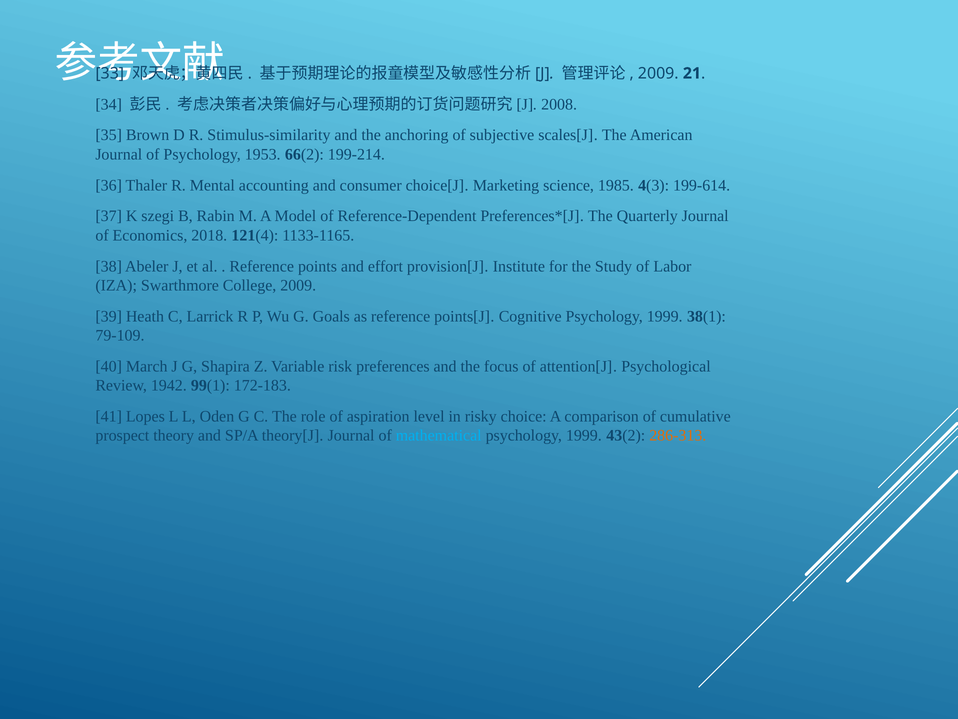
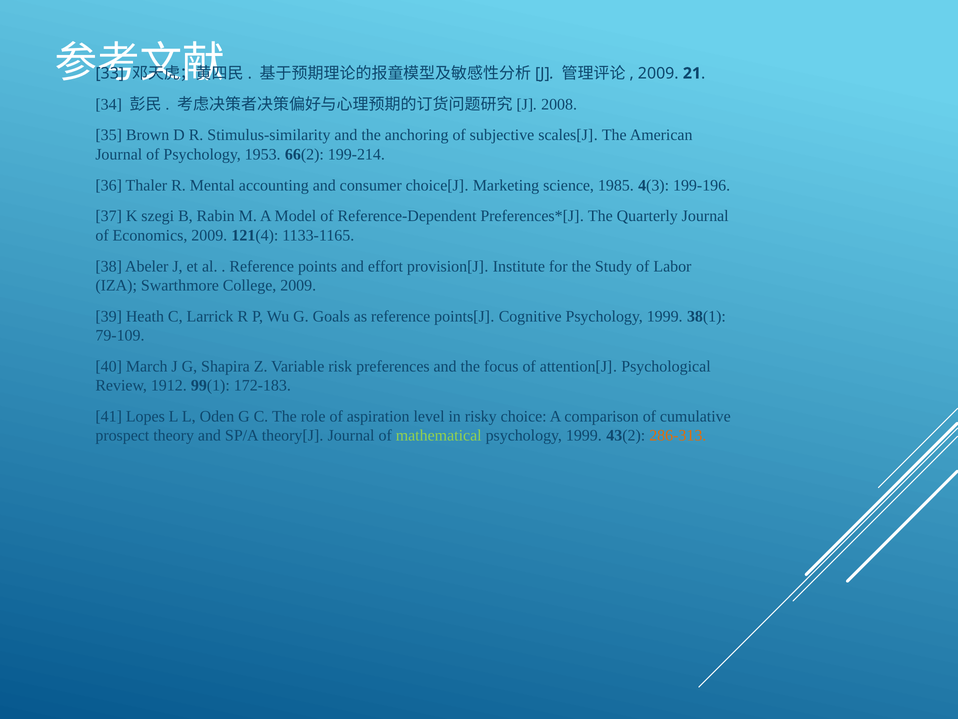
199-614: 199-614 -> 199-196 (702, 185)
Economics 2018: 2018 -> 2009 (209, 235)
1942: 1942 -> 1912 (169, 385)
mathematical colour: light blue -> light green (439, 435)
